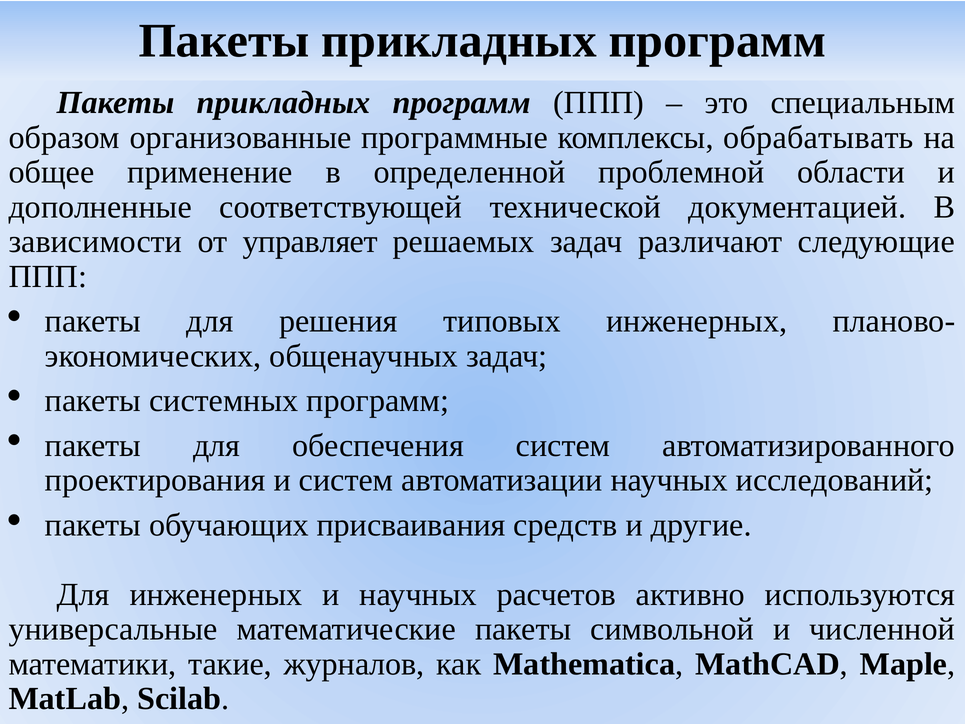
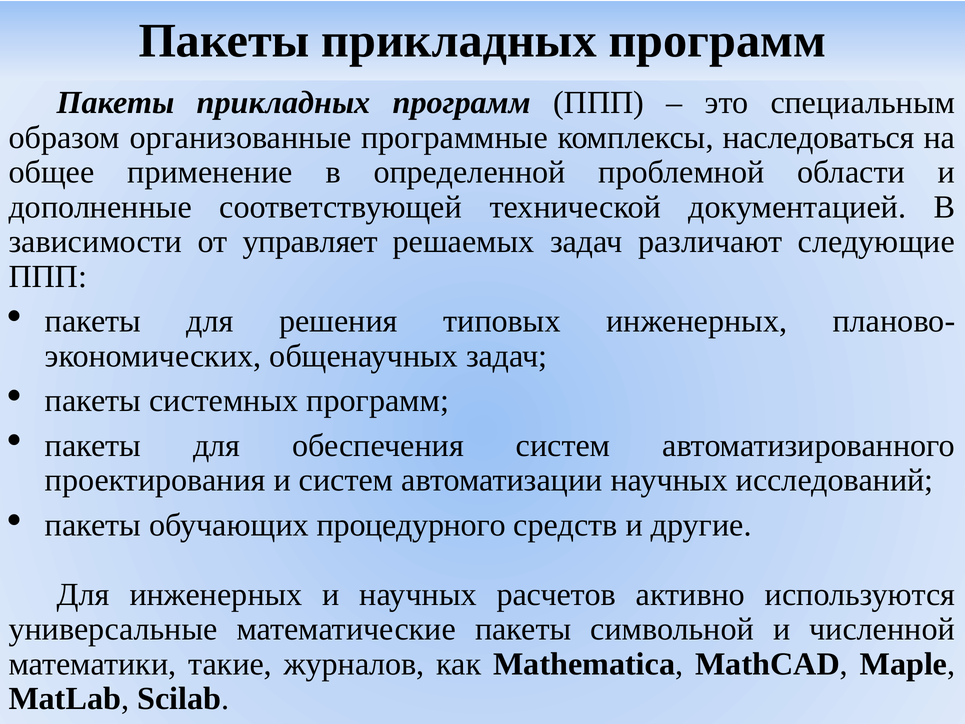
обрабатывать: обрабатывать -> наследоваться (819, 137)
присваивания: присваивания -> процедурного (411, 525)
